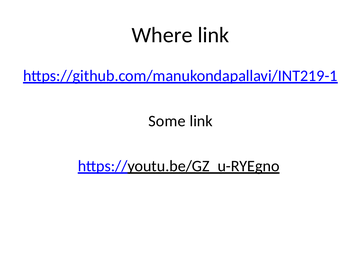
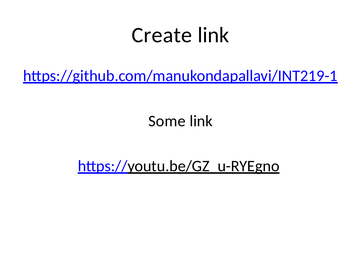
Where: Where -> Create (162, 35)
